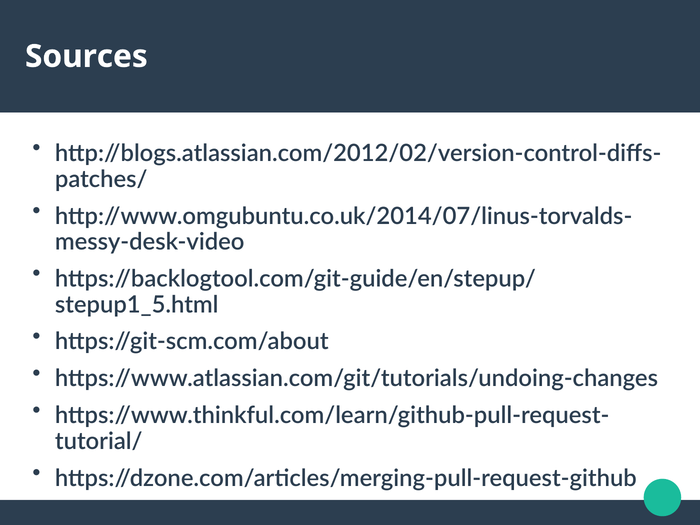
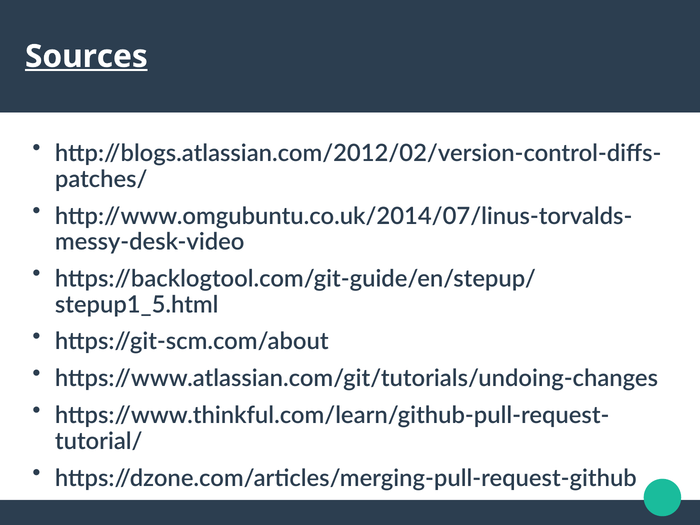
Sources underline: none -> present (86, 56)
